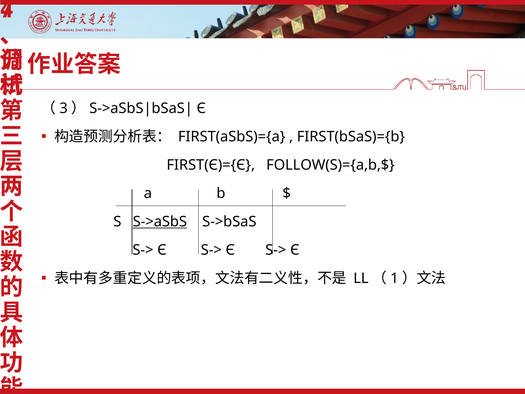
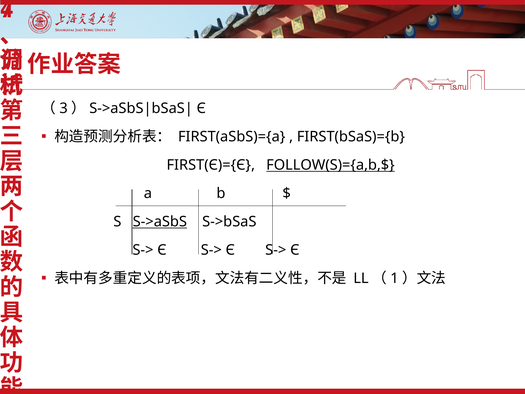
FOLLOW(S)={a,b,$ underline: none -> present (330, 165)
